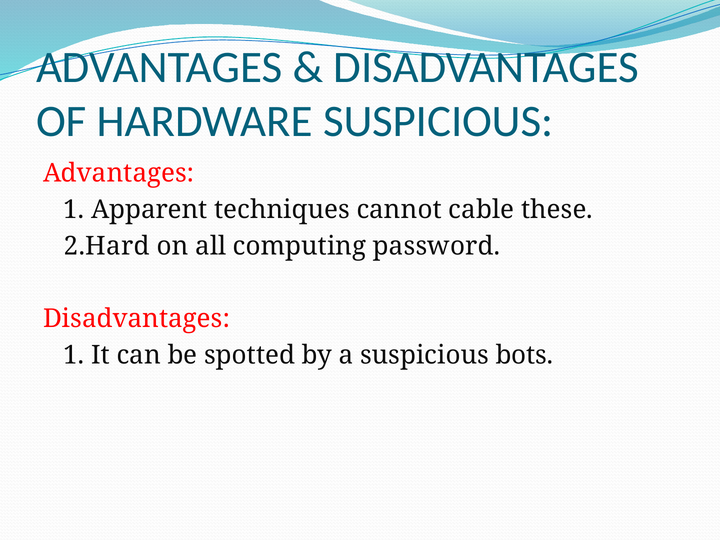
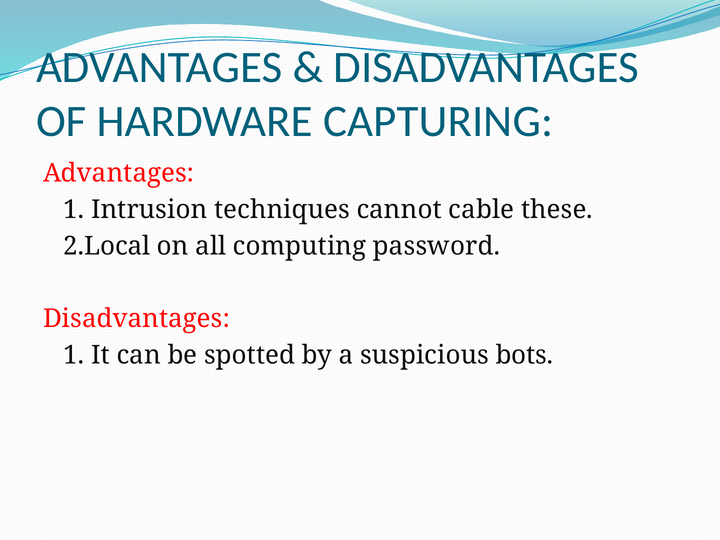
HARDWARE SUSPICIOUS: SUSPICIOUS -> CAPTURING (438, 122)
Apparent: Apparent -> Intrusion (149, 210)
2.Hard: 2.Hard -> 2.Local (107, 246)
